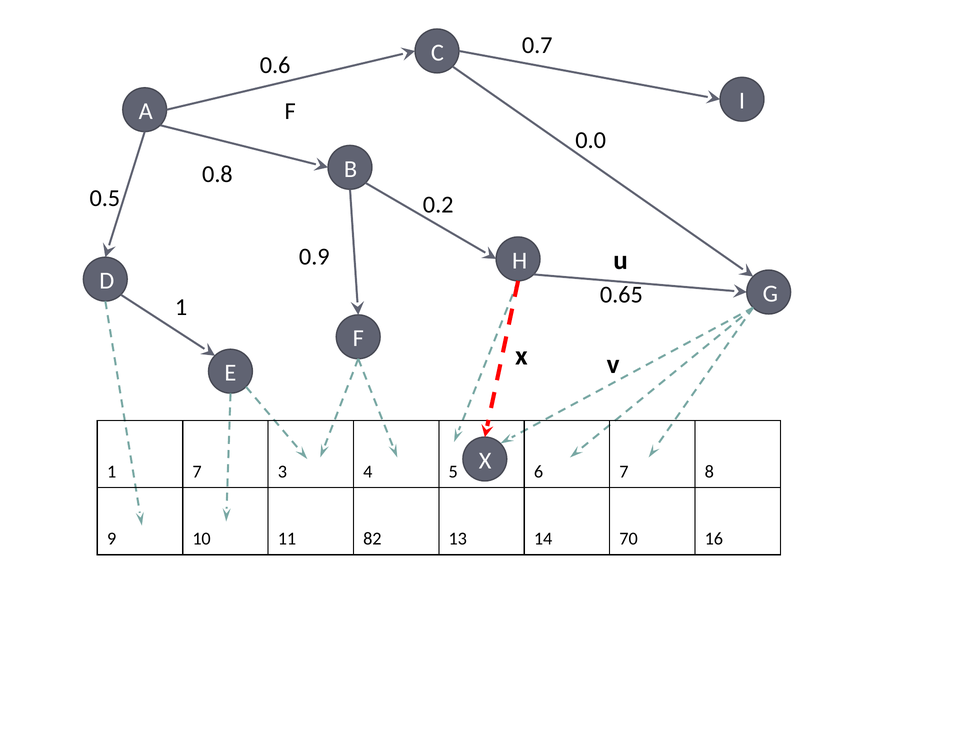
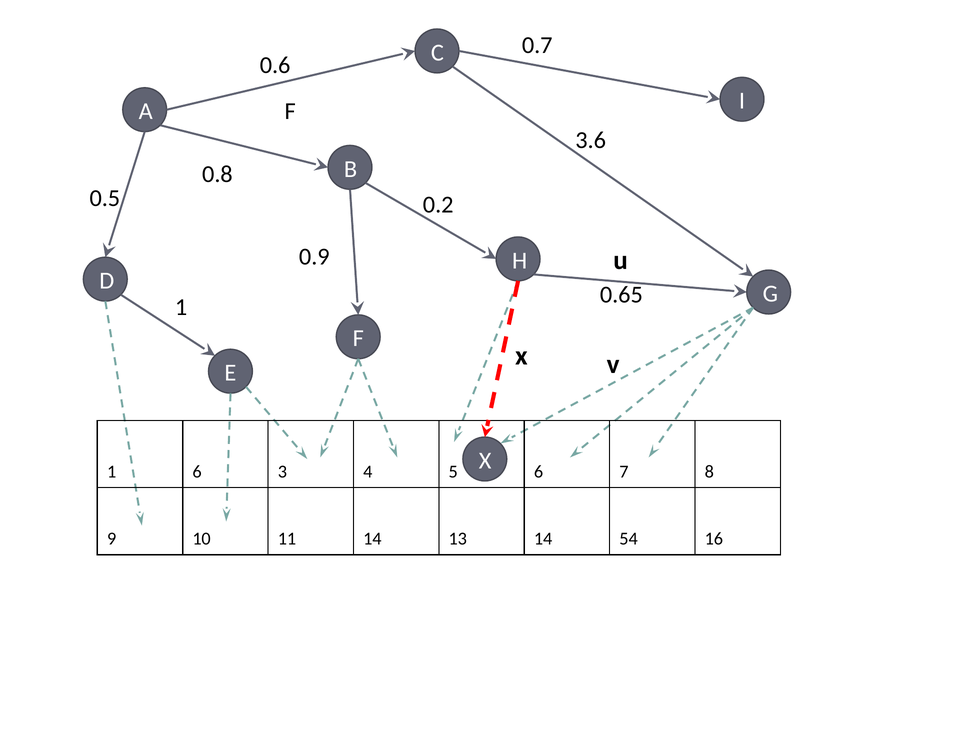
0.0: 0.0 -> 3.6 (591, 140)
1 7: 7 -> 6 (197, 472)
11 82: 82 -> 14 (372, 539)
70: 70 -> 54 (629, 539)
